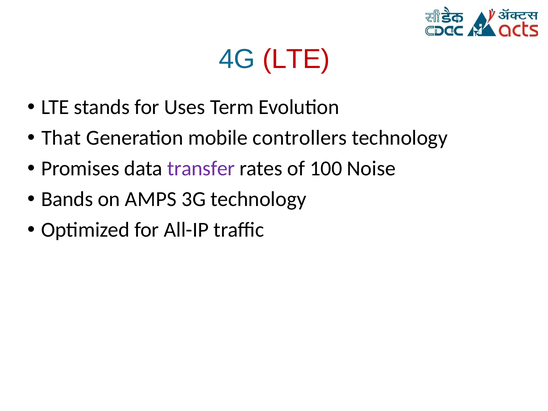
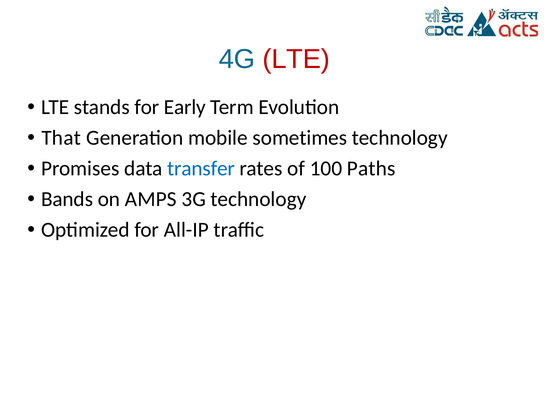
Uses: Uses -> Early (185, 107)
controllers: controllers -> sometimes (300, 138)
transfer colour: purple -> blue (201, 169)
Noise: Noise -> Paths (371, 169)
